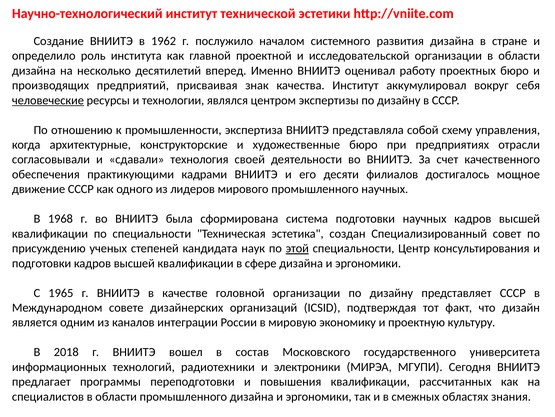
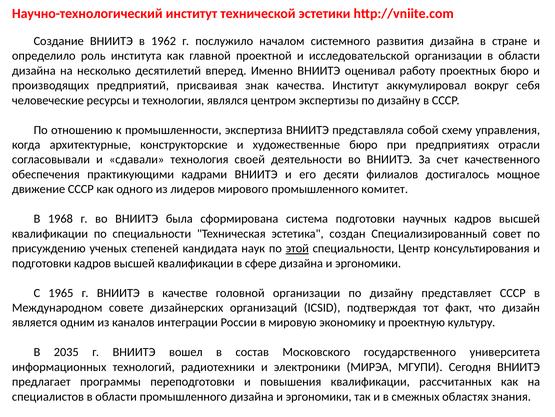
человеческие underline: present -> none (48, 100)
промышленного научных: научных -> комитет (385, 189)
2018: 2018 -> 2035 (66, 352)
